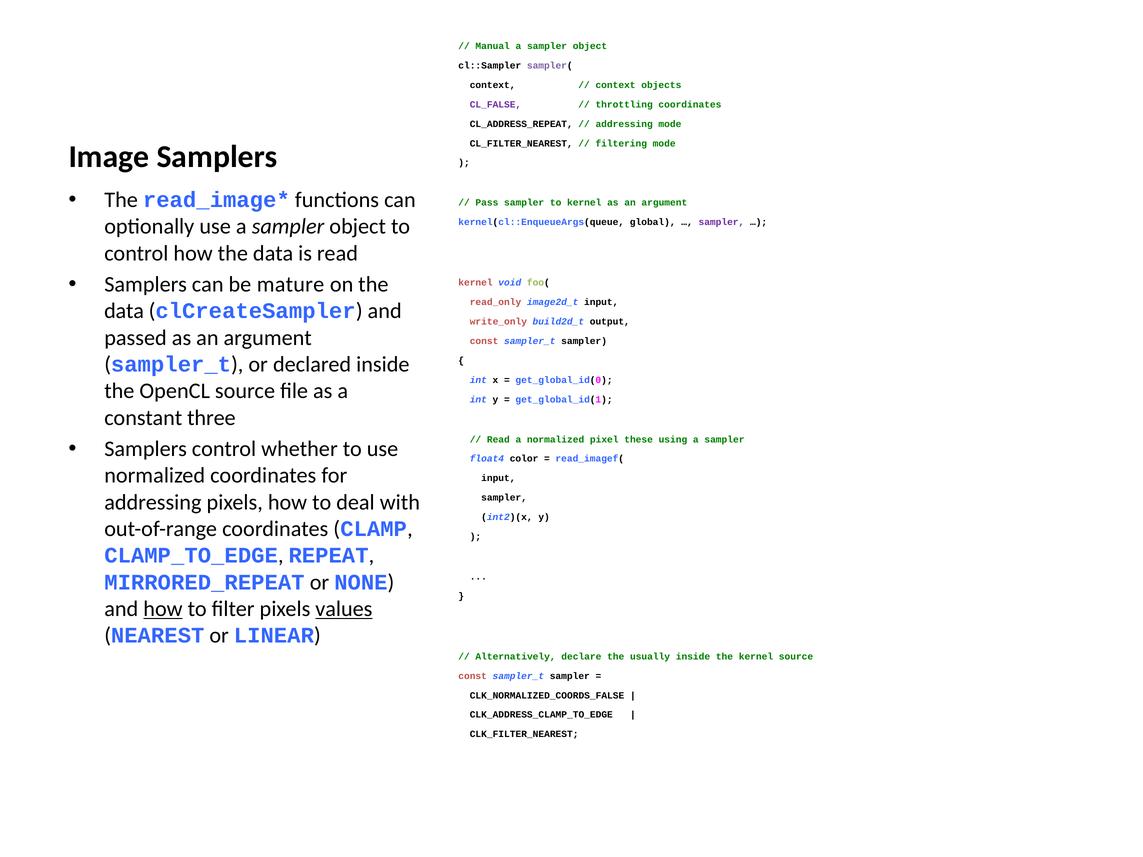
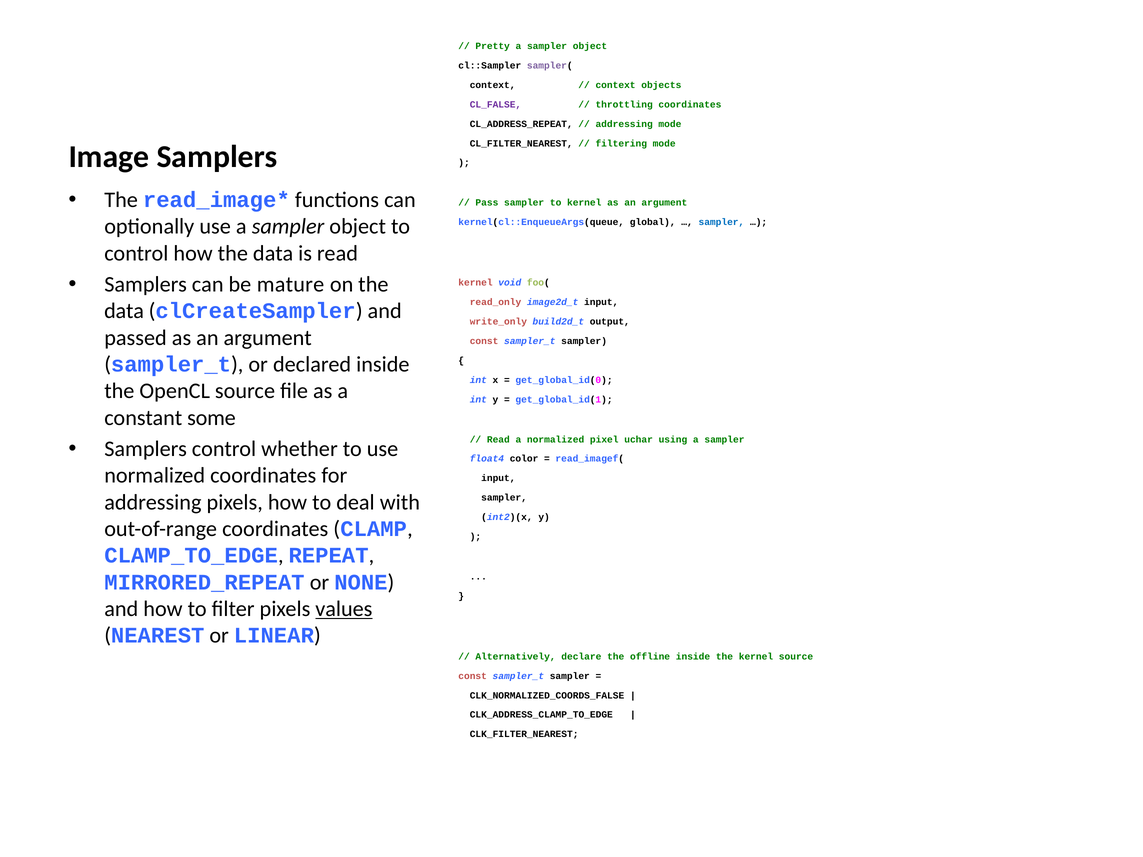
Manual: Manual -> Pretty (493, 46)
sampler colour: purple -> blue (721, 222)
three: three -> some (211, 418)
these: these -> uchar (639, 440)
how underline: present -> none (163, 609)
usually: usually -> offline (650, 657)
